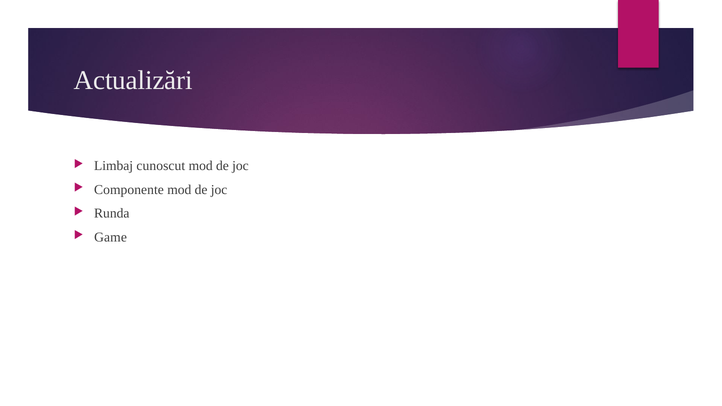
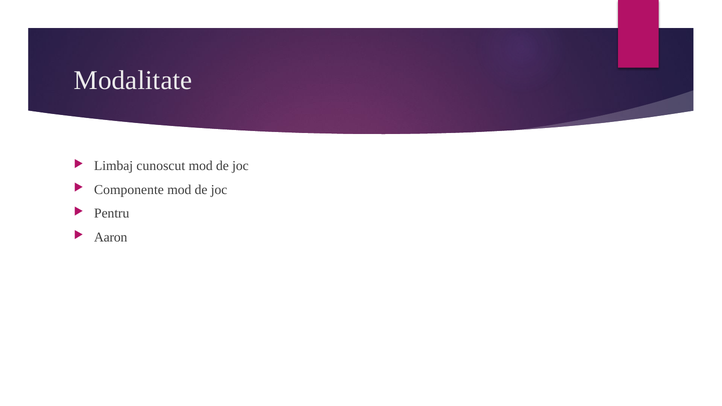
Actualizări: Actualizări -> Modalitate (133, 80)
Runda: Runda -> Pentru (112, 213)
Game: Game -> Aaron (111, 237)
